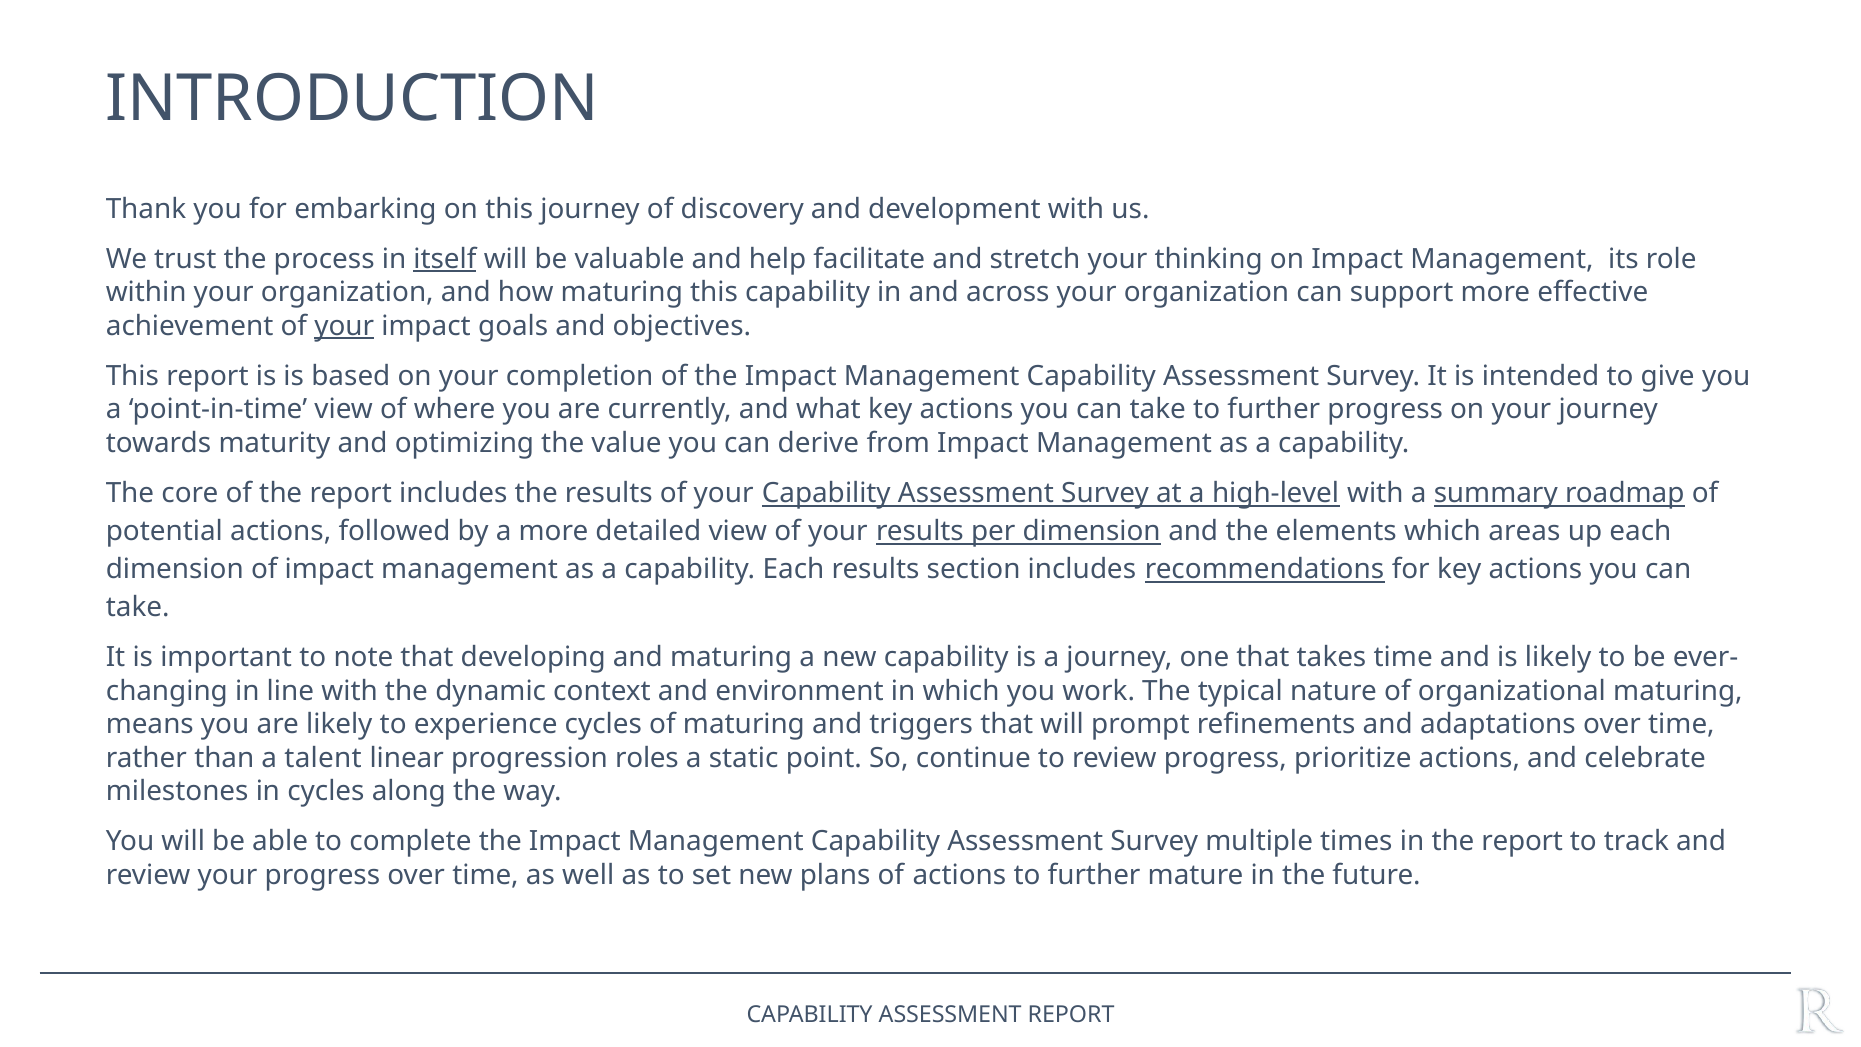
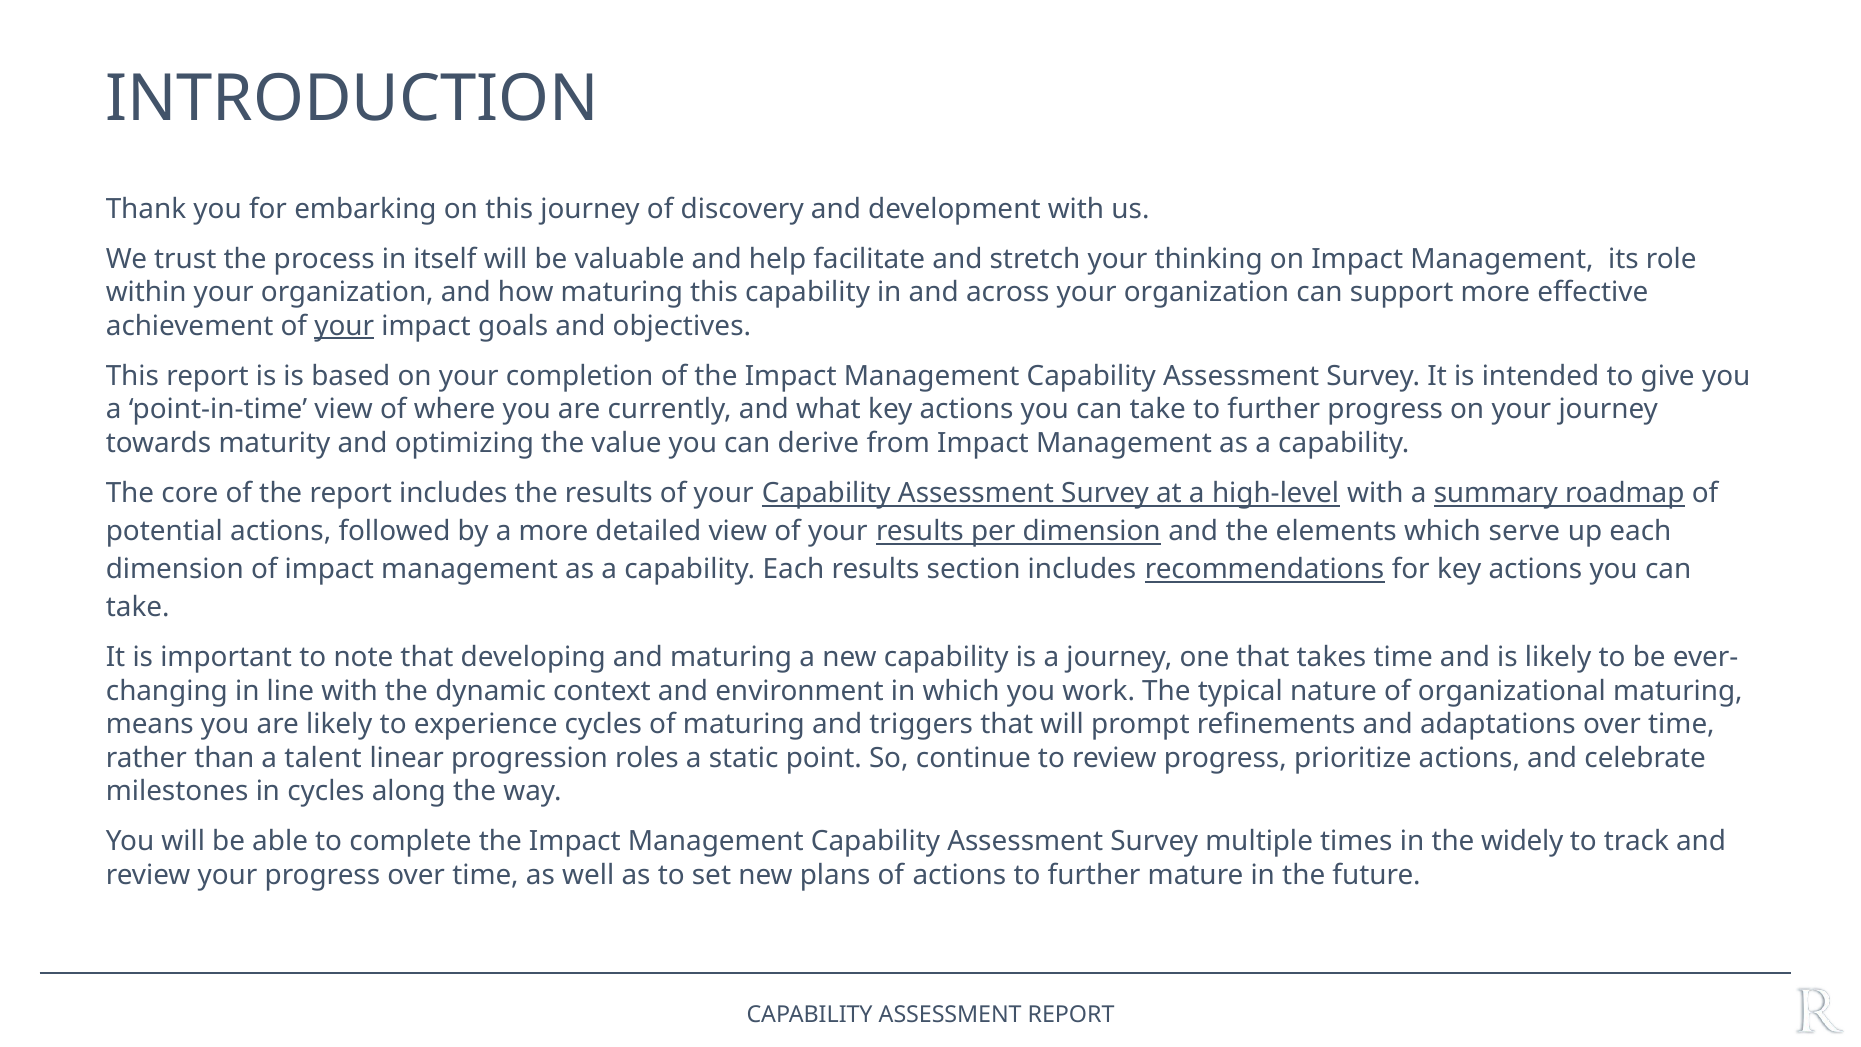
itself underline: present -> none (445, 259)
areas: areas -> serve (1524, 531)
in the report: report -> widely (1522, 841)
